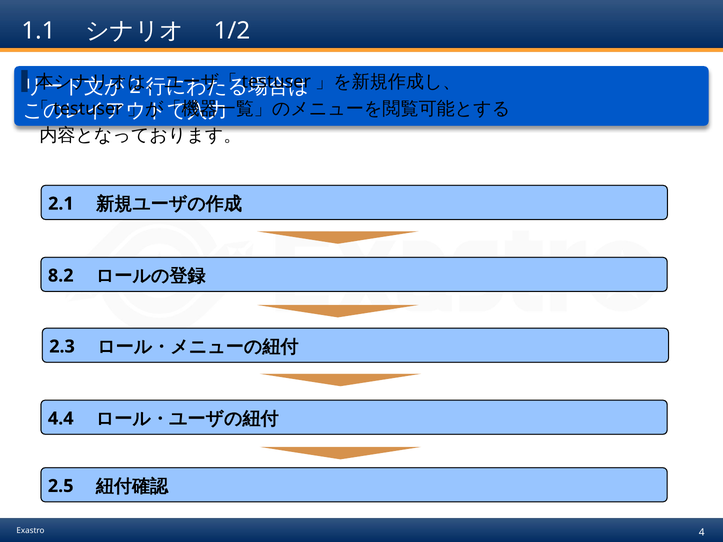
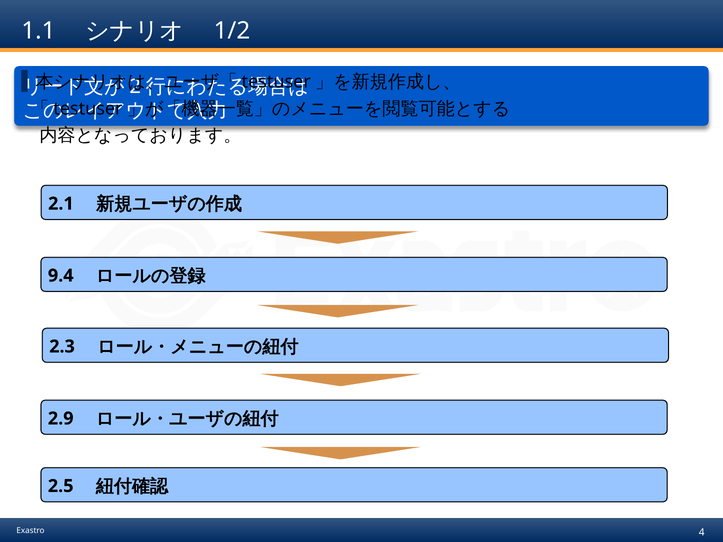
8.2: 8.2 -> 9.4 (61, 276)
4.4: 4.4 -> 2.9 (61, 419)
